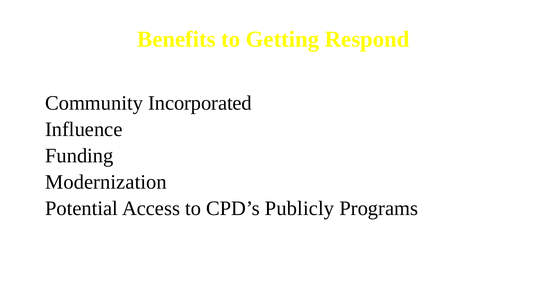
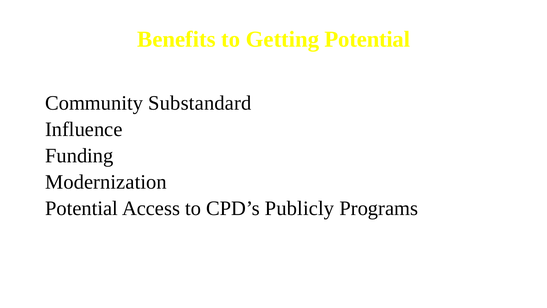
Getting Respond: Respond -> Potential (367, 39)
Incorporated: Incorporated -> Substandard (200, 103)
